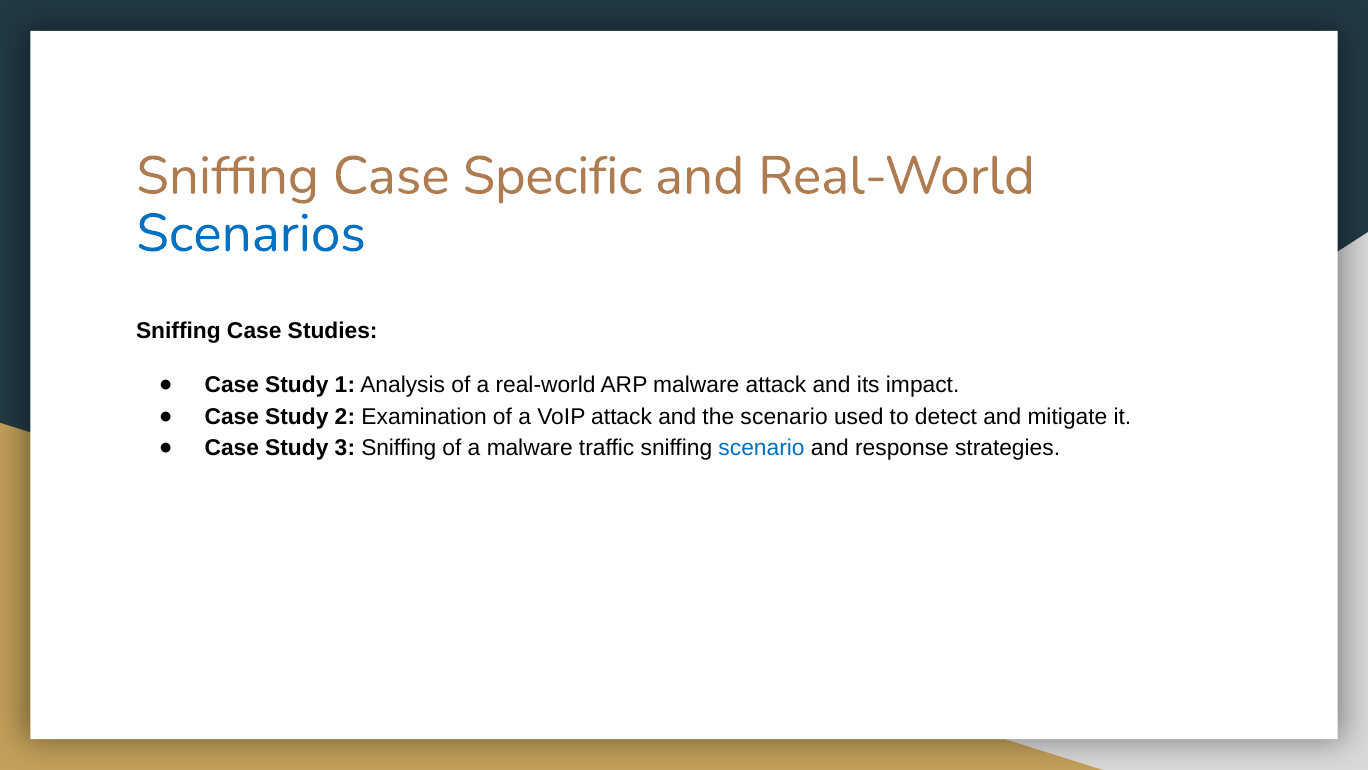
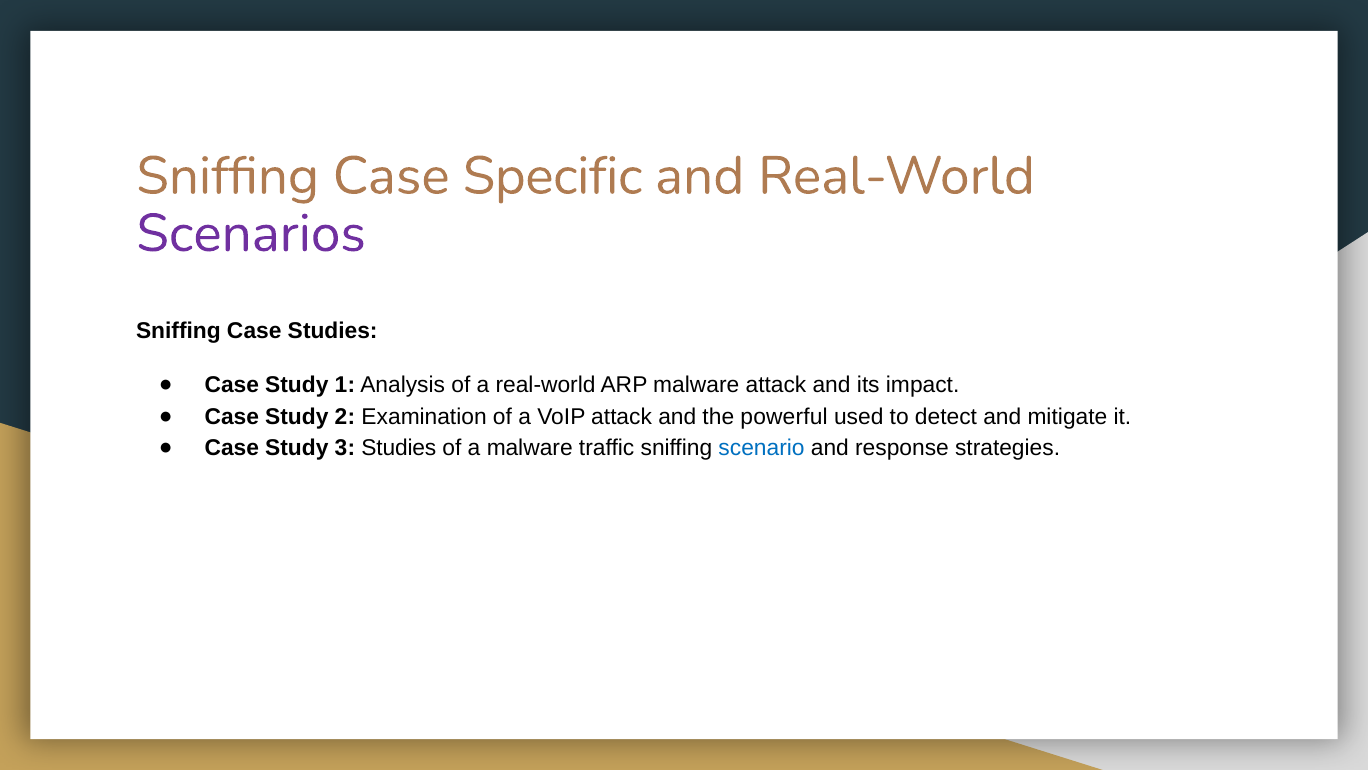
Scenarios colour: blue -> purple (251, 233)
the scenario: scenario -> powerful (784, 417)
3 Sniffing: Sniffing -> Studies (399, 448)
